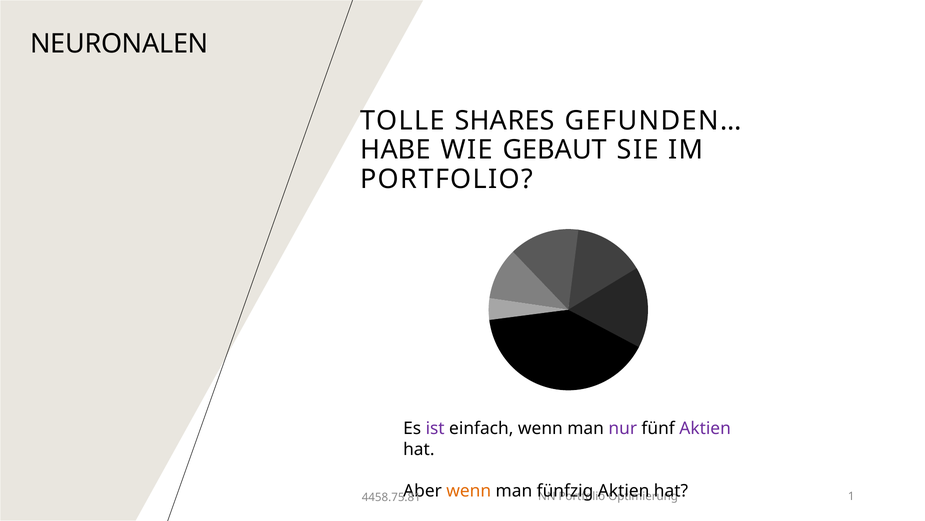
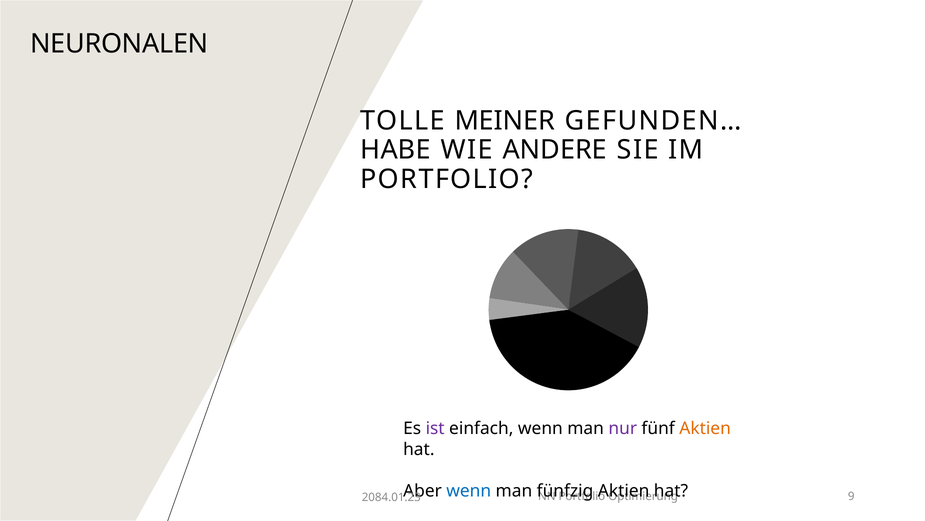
SHARES: SHARES -> MEINER (505, 121)
GEBAUT: GEBAUT -> ANDERE (555, 150)
Aktien colour: purple -> orange (705, 428)
wenn colour: orange -> blue (469, 490)
1: 1 -> 9 (851, 496)
4458.75.81: 4458.75.81 -> 2084.01.23 (391, 497)
